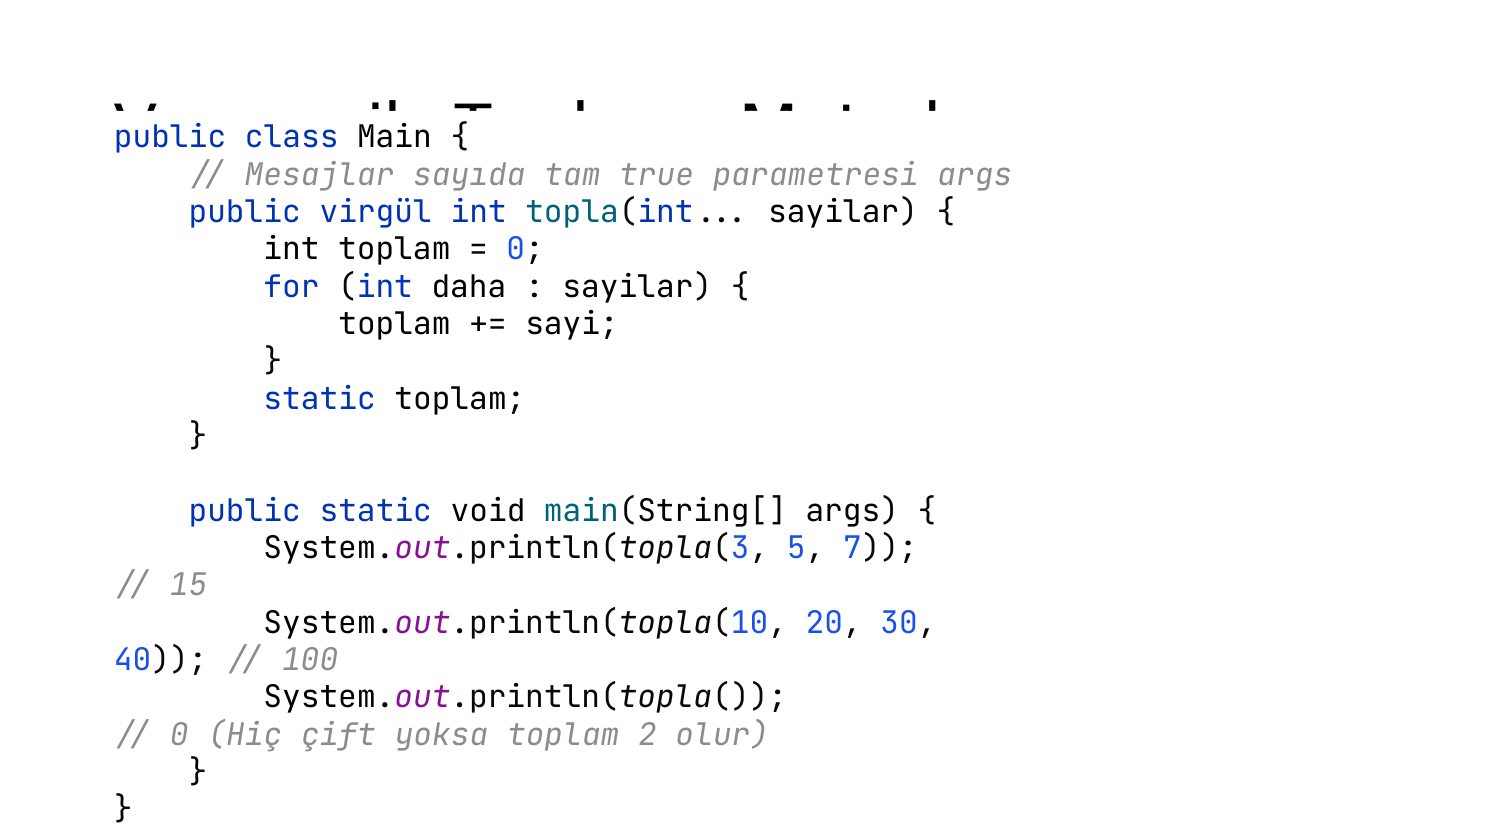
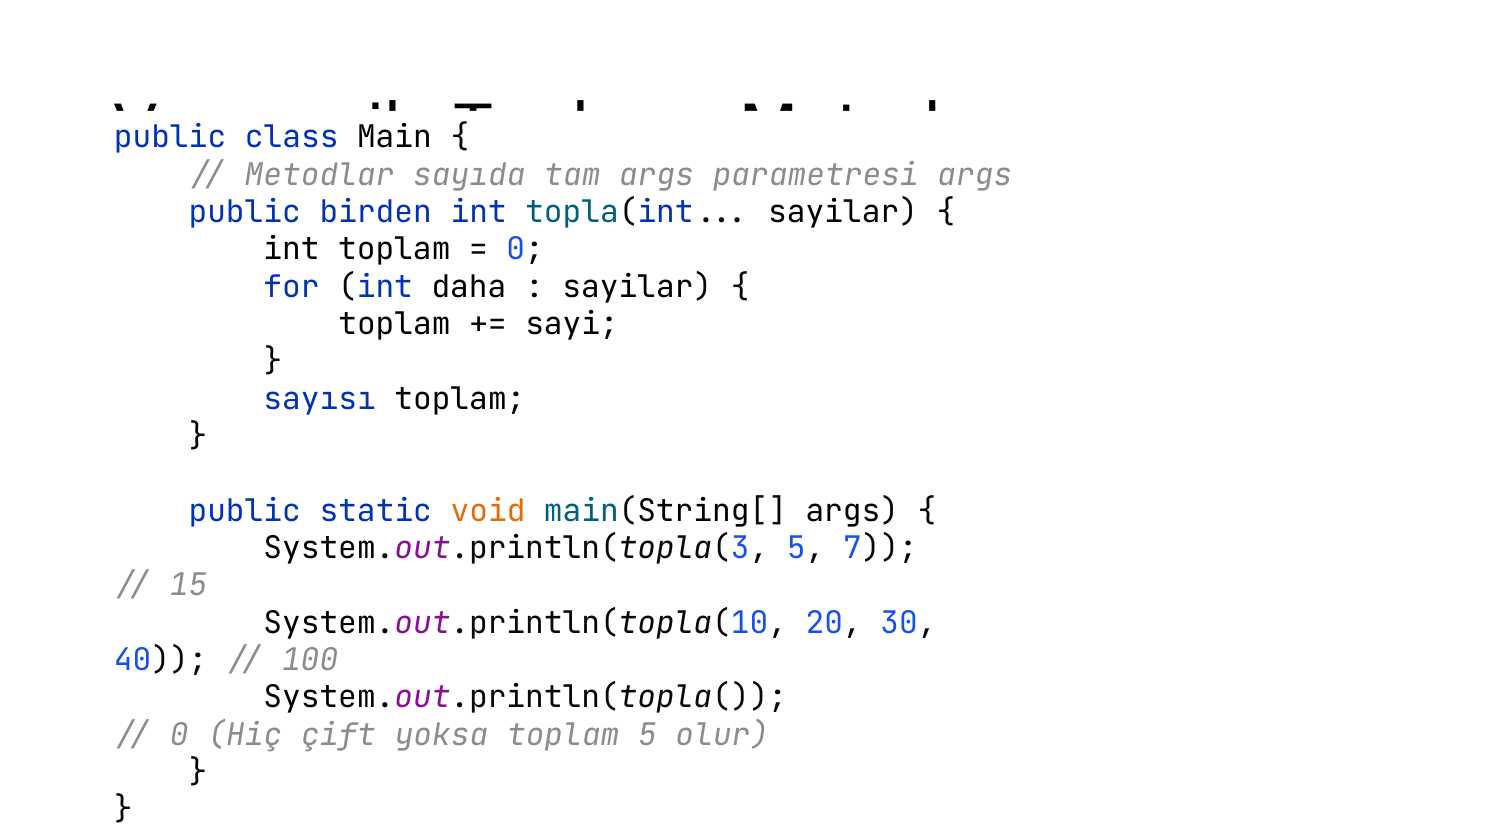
Mesajlar: Mesajlar -> Metodlar (320, 175)
tam true: true -> args (657, 175)
virgül: virgül -> birden (376, 212)
static: static -> sayısı (320, 399)
void colour: black -> orange (488, 511)
toplam 2: 2 -> 5 (647, 735)
